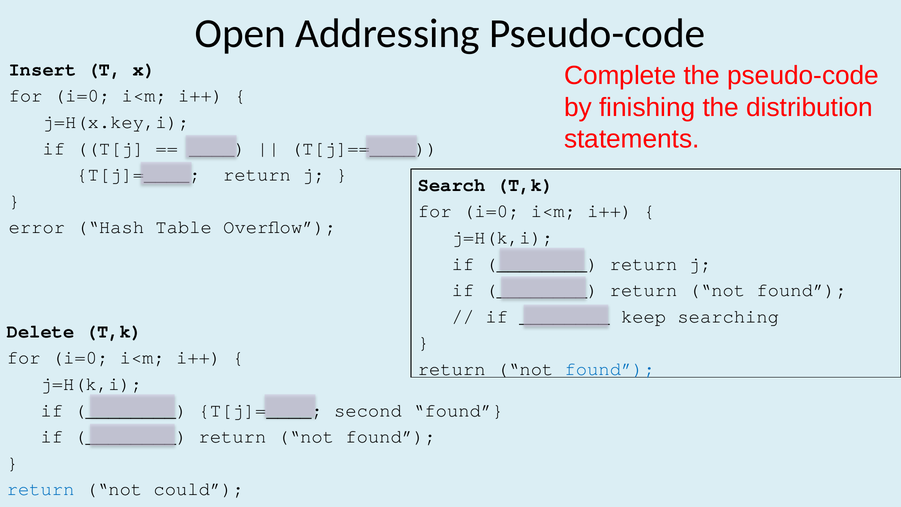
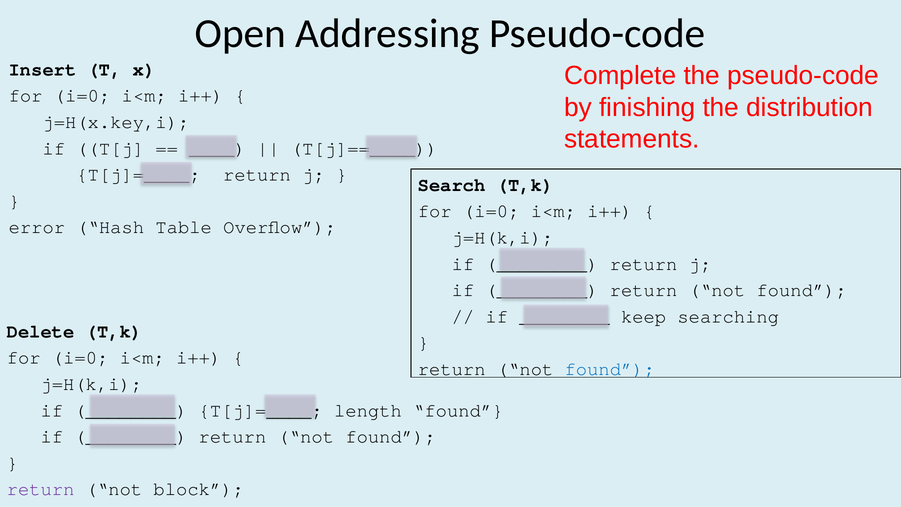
second: second -> length (368, 410)
return colour: blue -> purple (41, 489)
could: could -> block (199, 489)
